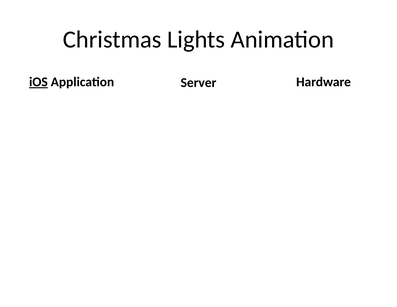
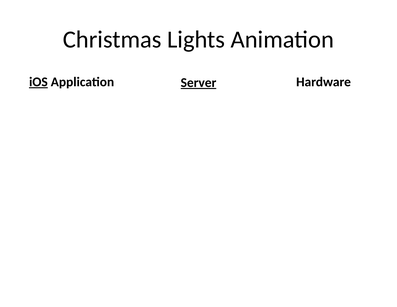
Server underline: none -> present (198, 83)
